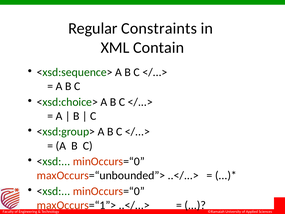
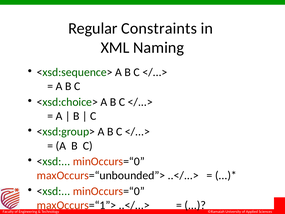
Contain: Contain -> Naming (159, 48)
